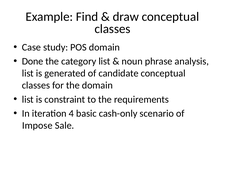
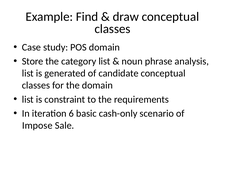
Done: Done -> Store (33, 61)
4: 4 -> 6 (71, 113)
